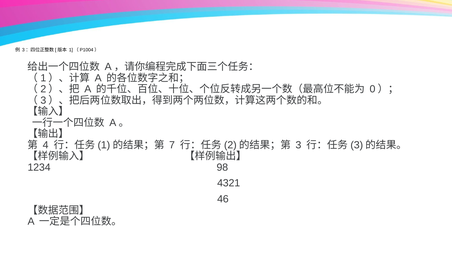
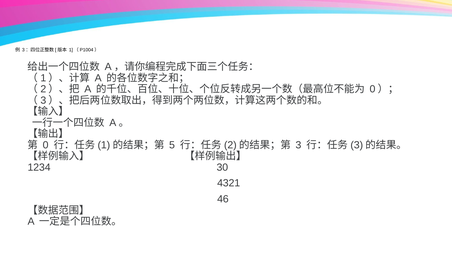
4: 4 -> 0 (46, 145)
7: 7 -> 5 (172, 145)
98: 98 -> 30 (222, 168)
